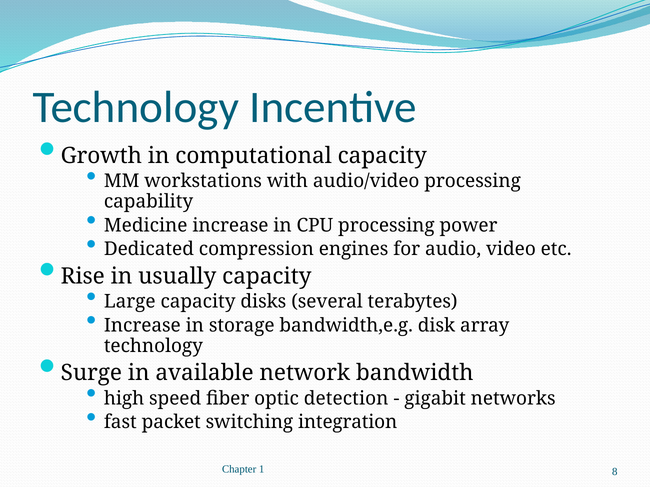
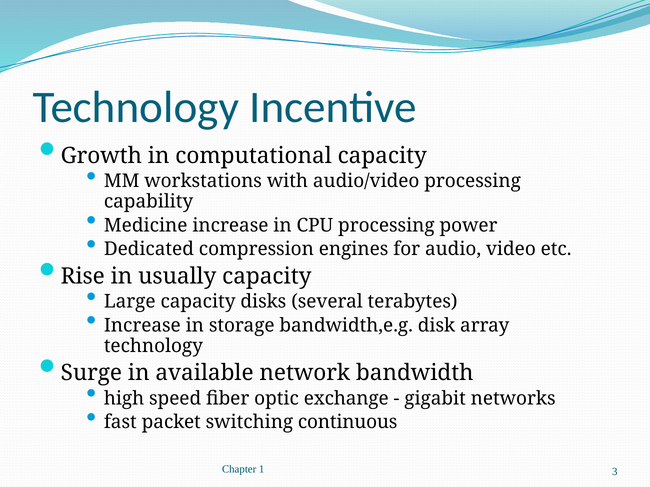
detection: detection -> exchange (346, 399)
integration: integration -> continuous (348, 423)
8: 8 -> 3 (615, 472)
